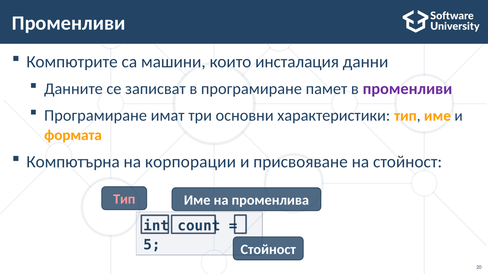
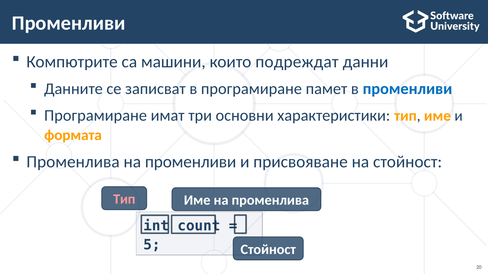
инсталация: инсталация -> подреждат (297, 62)
променливи colour: purple -> blue (407, 89)
Компютърна: Компютърна -> Променлива (73, 162)
на корпорации: корпорации -> променливи (191, 162)
